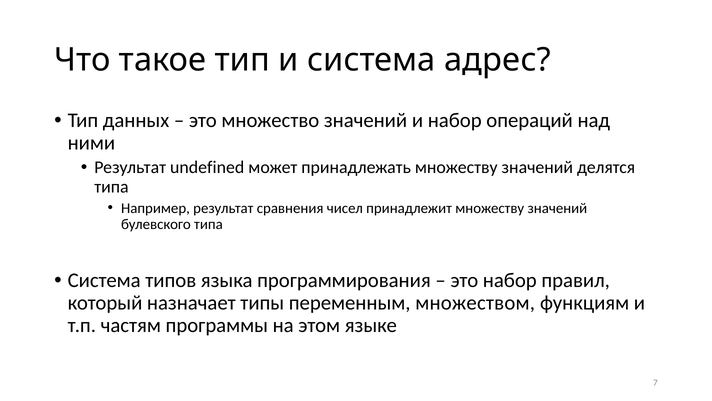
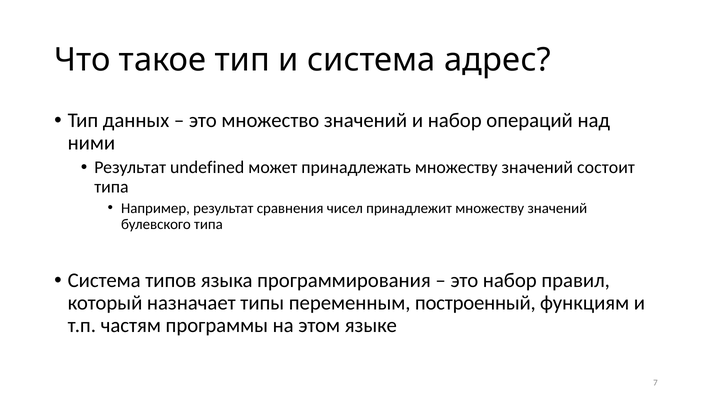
делятся: делятся -> состоит (606, 167)
множеством: множеством -> построенный (475, 303)
